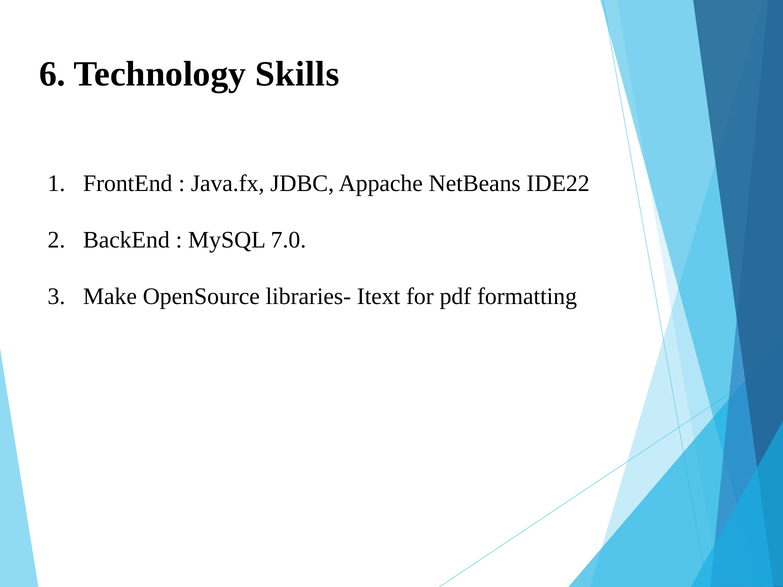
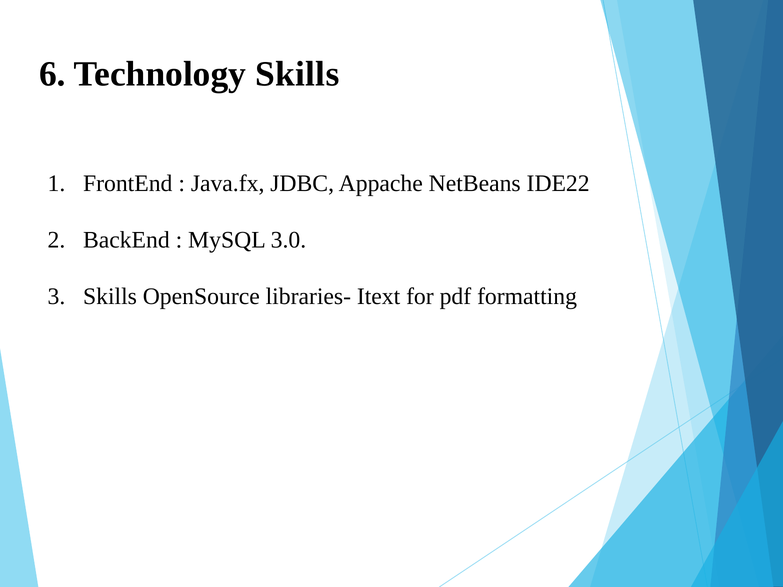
7.0: 7.0 -> 3.0 (288, 240)
Make: Make -> Skills (110, 297)
